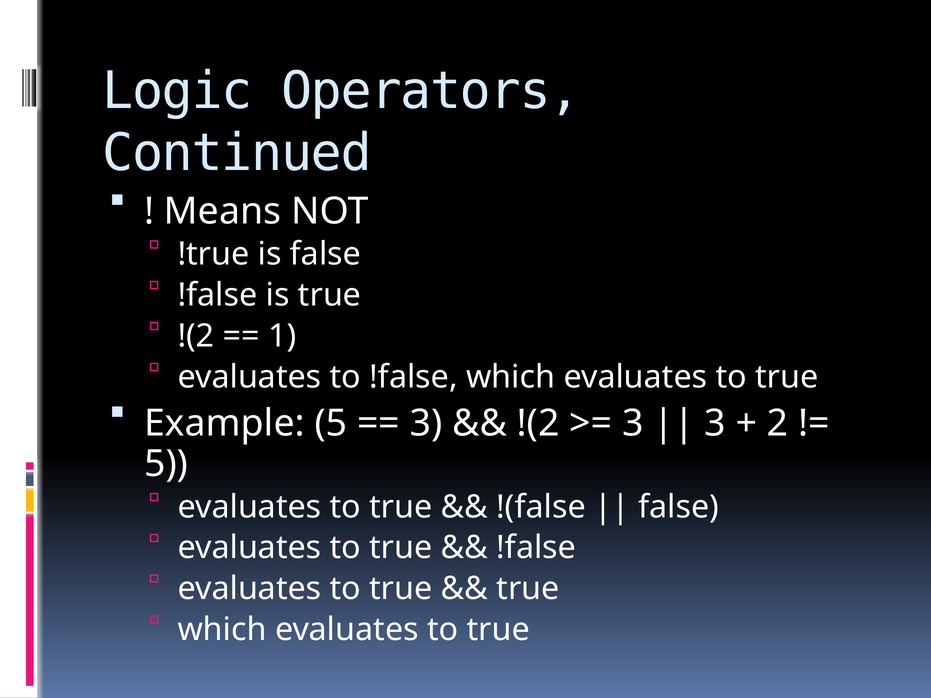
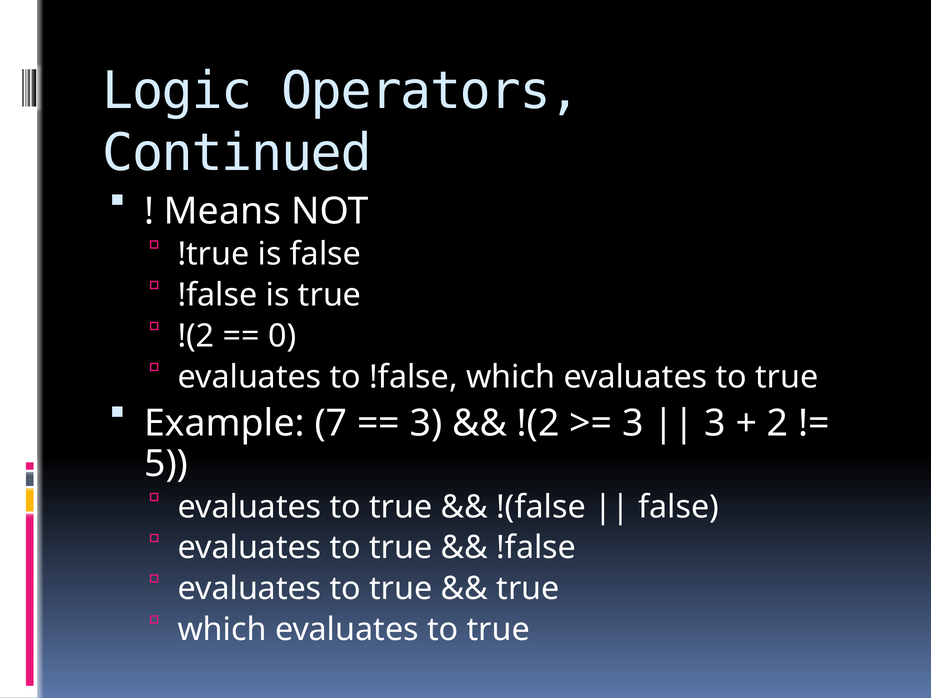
1: 1 -> 0 (282, 336)
Example 5: 5 -> 7 (331, 424)
